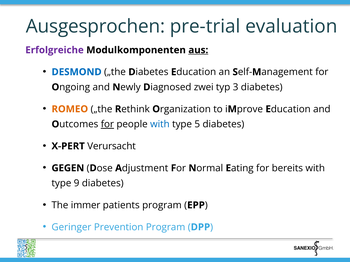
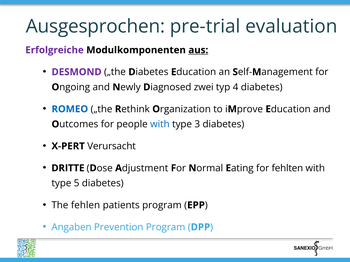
DESMOND colour: blue -> purple (77, 72)
3: 3 -> 4 (236, 87)
ROMEO colour: orange -> blue (70, 109)
for underline: present -> none (107, 124)
5: 5 -> 3 (197, 124)
GEGEN: GEGEN -> DRITTE (68, 168)
bereits: bereits -> fehlten (287, 168)
9: 9 -> 5 (77, 184)
immer: immer -> fehlen (86, 206)
Geringer: Geringer -> Angaben (72, 228)
